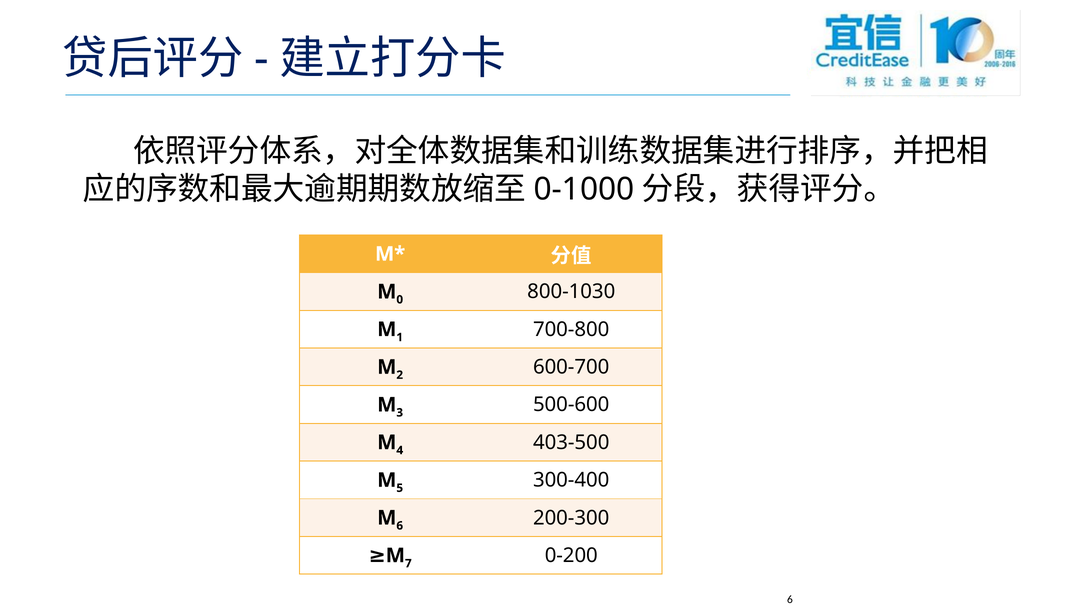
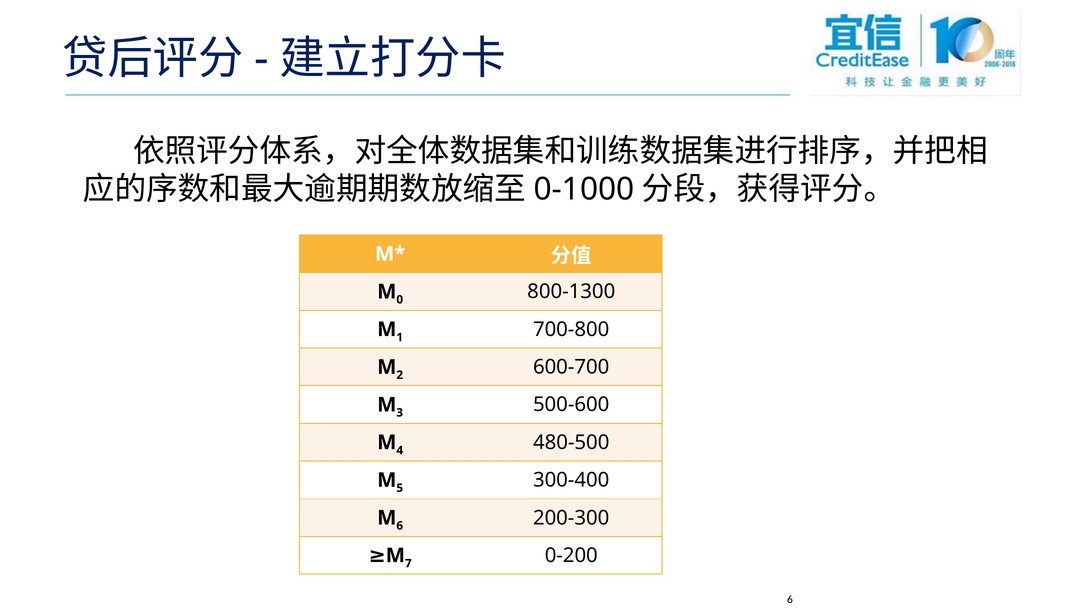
800-1030: 800-1030 -> 800-1300 (571, 292)
403-500: 403-500 -> 480-500 (571, 443)
